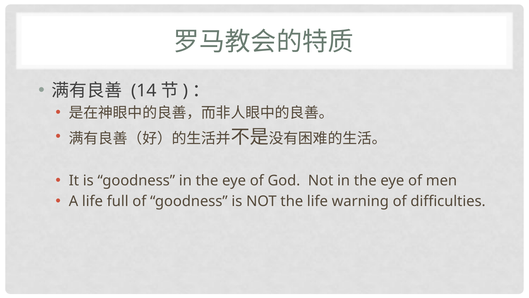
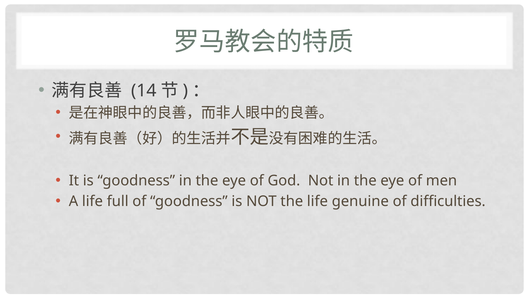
warning: warning -> genuine (360, 201)
